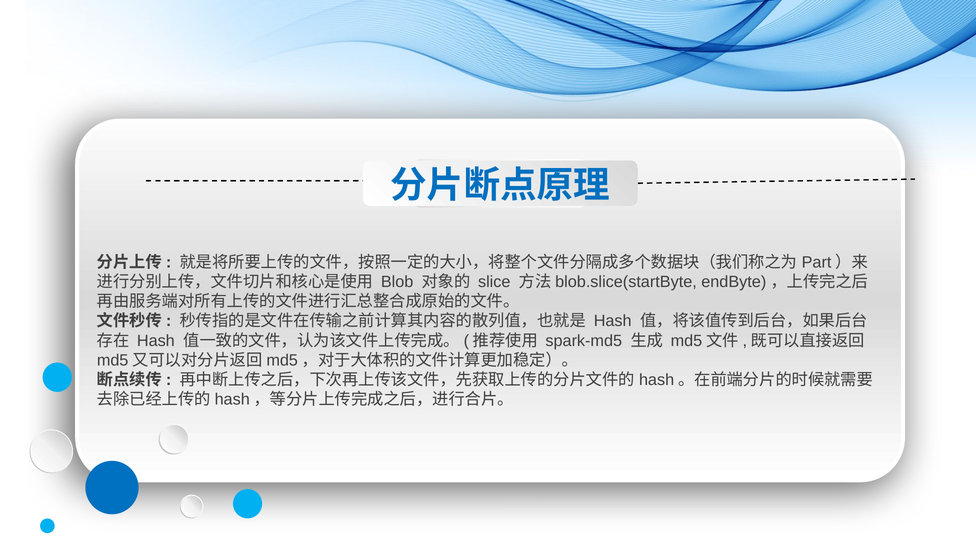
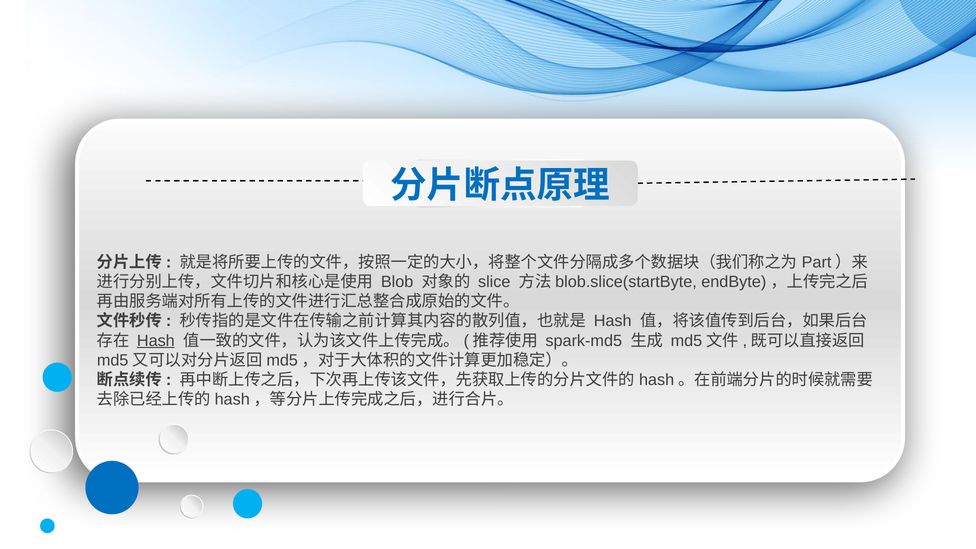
Hash underline: none -> present (156, 341)
